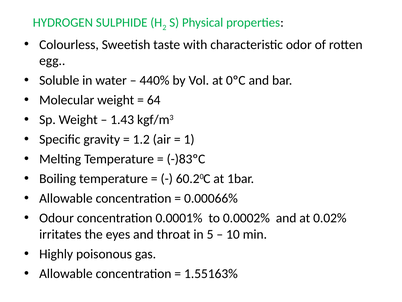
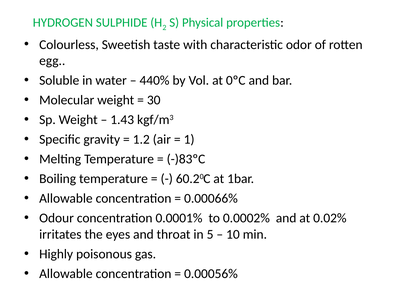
64: 64 -> 30 (154, 100)
1.55163%: 1.55163% -> 0.00056% (211, 273)
